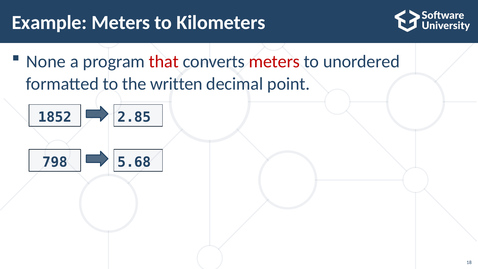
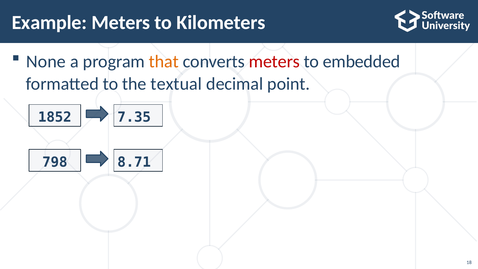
that colour: red -> orange (164, 61)
unordered: unordered -> embedded (362, 61)
written: written -> textual (176, 84)
2.85: 2.85 -> 7.35 (134, 117)
5.68: 5.68 -> 8.71 (134, 162)
